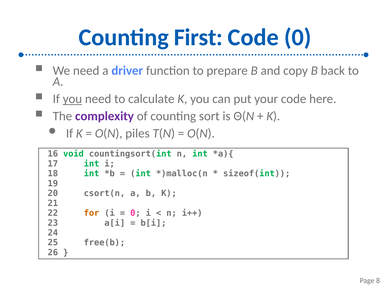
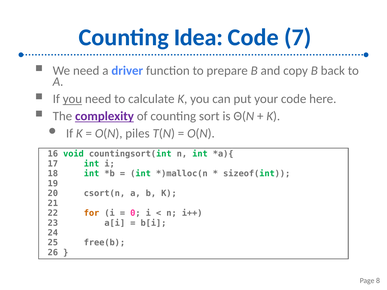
First: First -> Idea (198, 37)
Code 0: 0 -> 7 (298, 37)
complexity underline: none -> present (104, 116)
